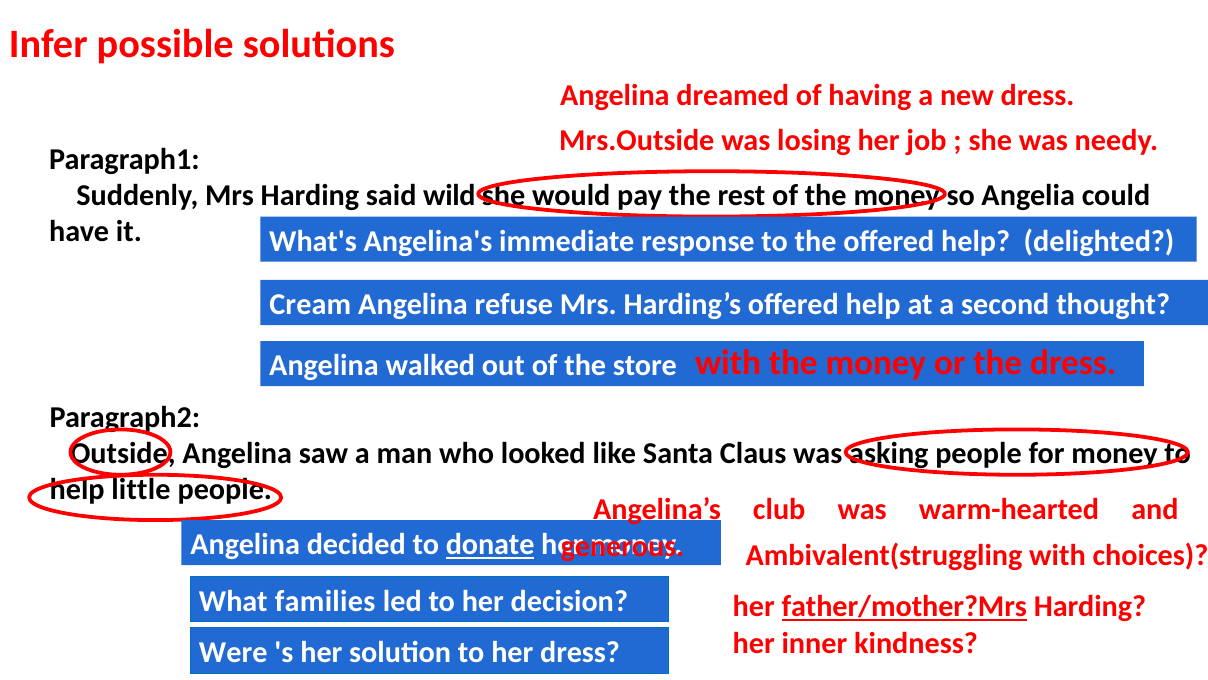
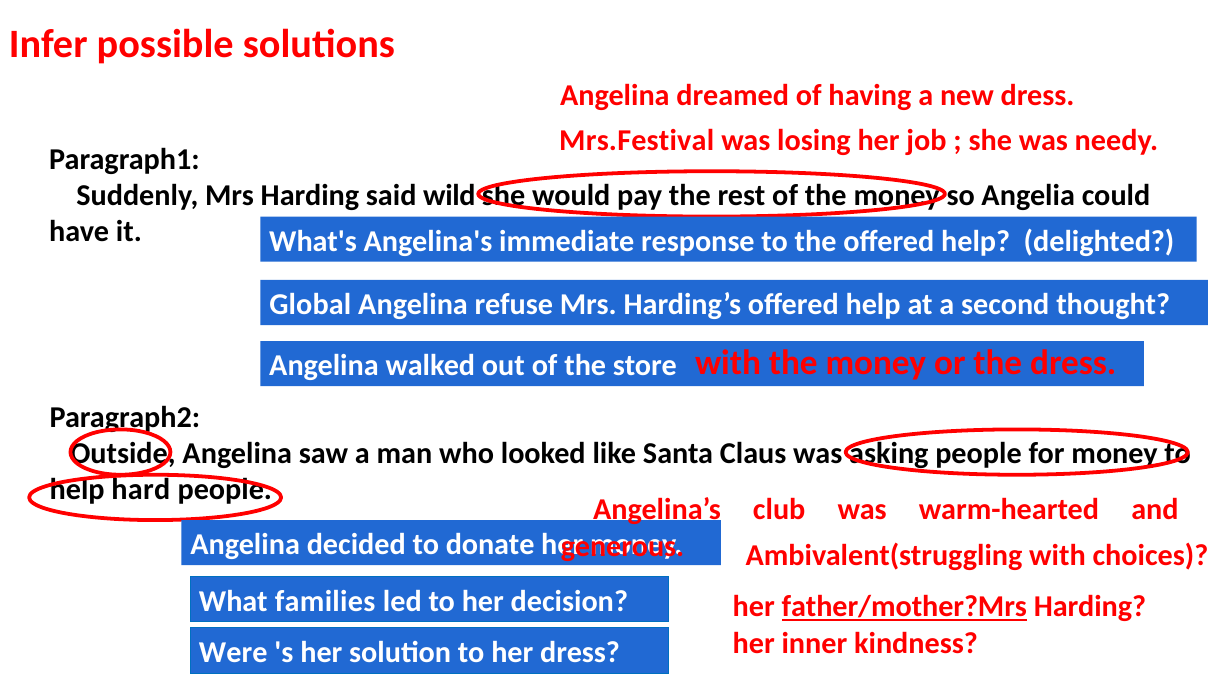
Mrs.Outside: Mrs.Outside -> Mrs.Festival (637, 141)
Cream: Cream -> Global (310, 304)
little: little -> hard (141, 490)
donate underline: present -> none (490, 544)
